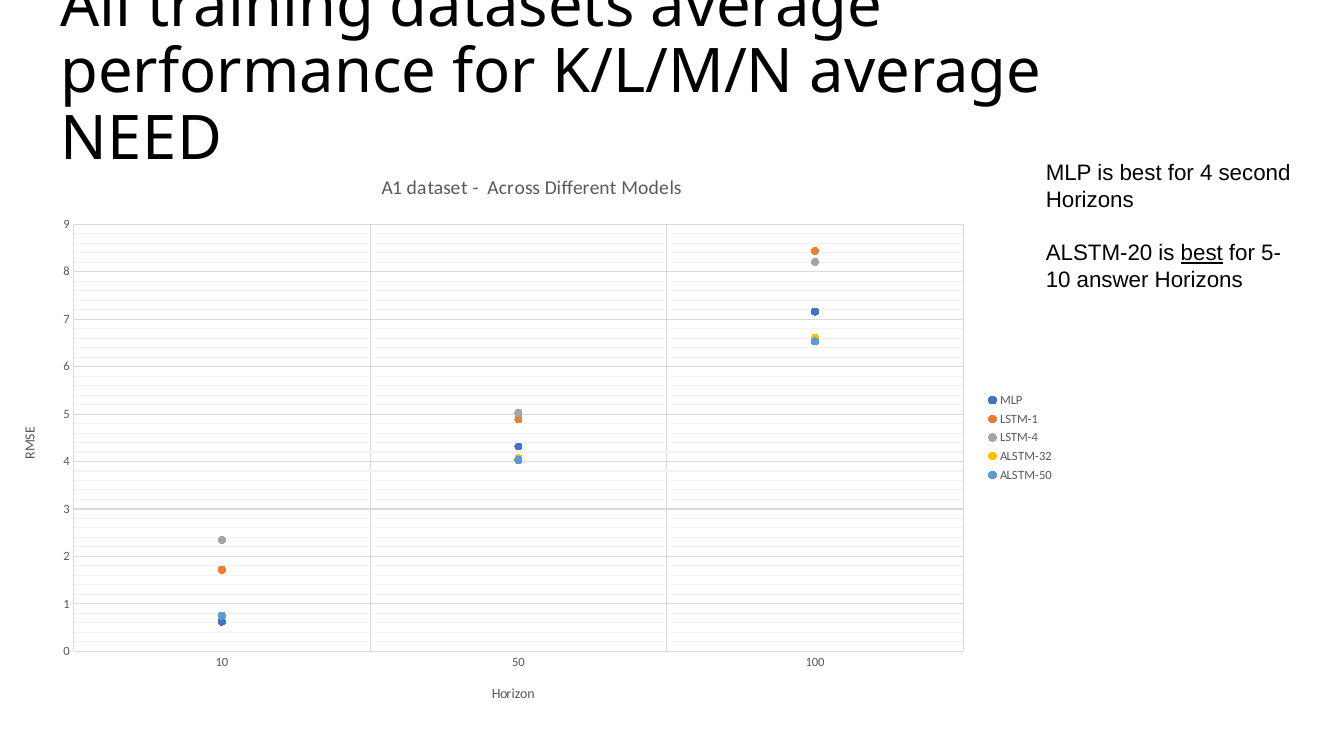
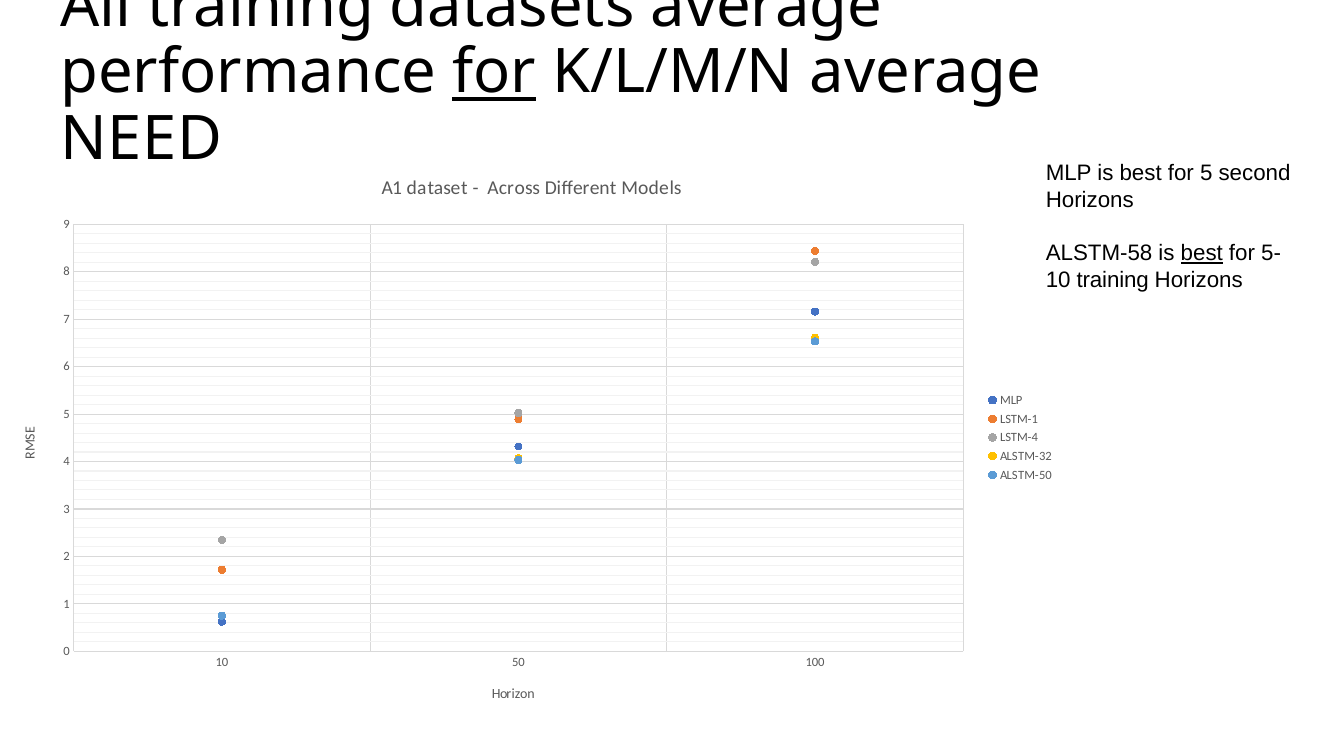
for underline: none -> present (494, 73)
for 4: 4 -> 5 (1206, 173)
ALSTM-20: ALSTM-20 -> ALSTM-58 (1099, 253)
10 answer: answer -> training (1113, 280)
